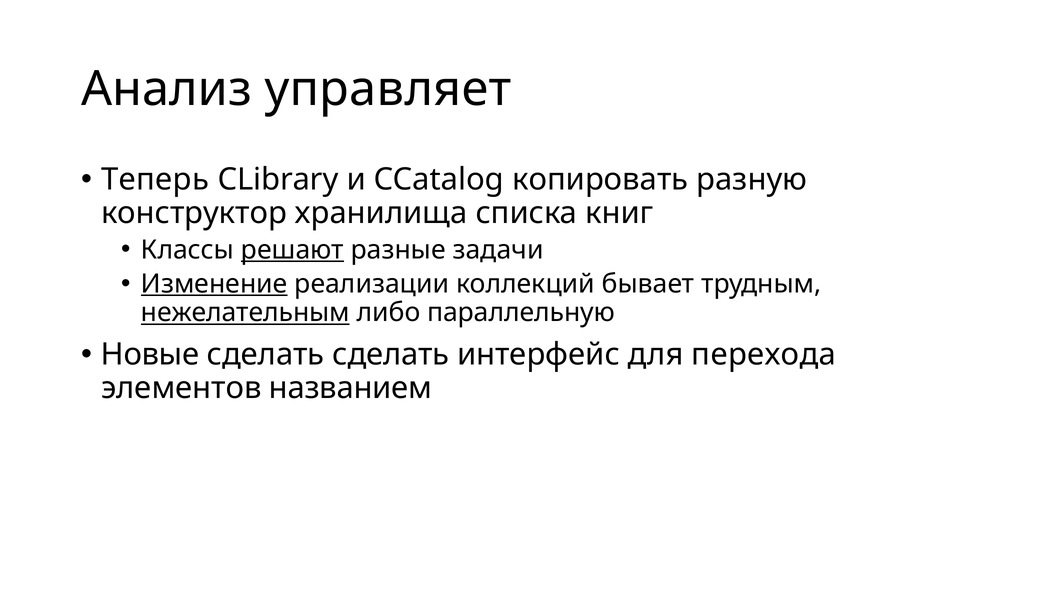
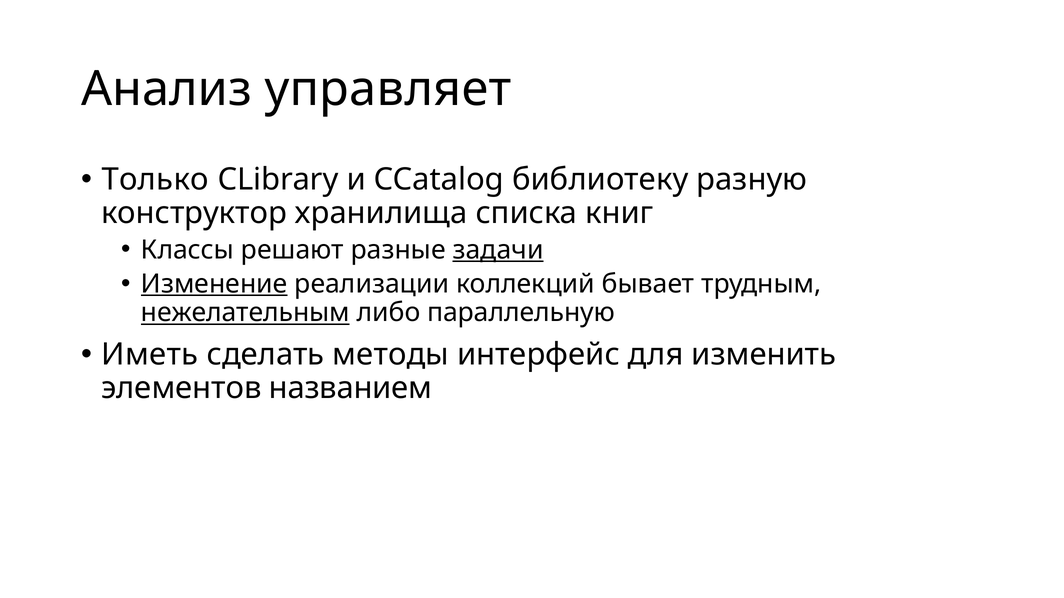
Теперь: Теперь -> Только (155, 180)
копировать: копировать -> библиотеку (600, 180)
решают underline: present -> none (292, 250)
задачи underline: none -> present (498, 250)
Новые: Новые -> Иметь (150, 355)
сделать сделать: сделать -> методы (391, 355)
перехода: перехода -> изменить (764, 355)
